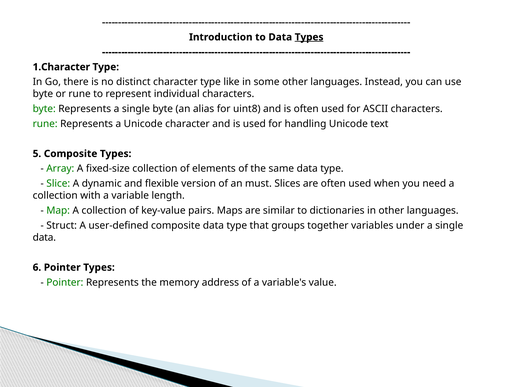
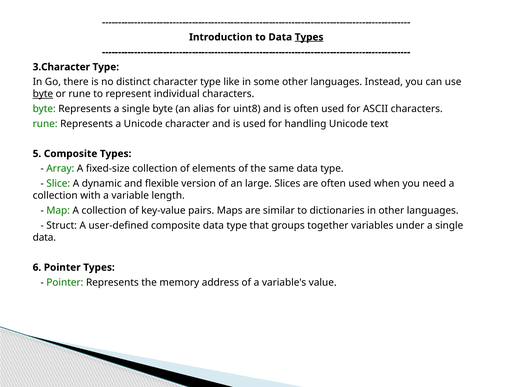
1.Character: 1.Character -> 3.Character (61, 67)
byte underline: none -> present (43, 94)
must: must -> large (258, 183)
